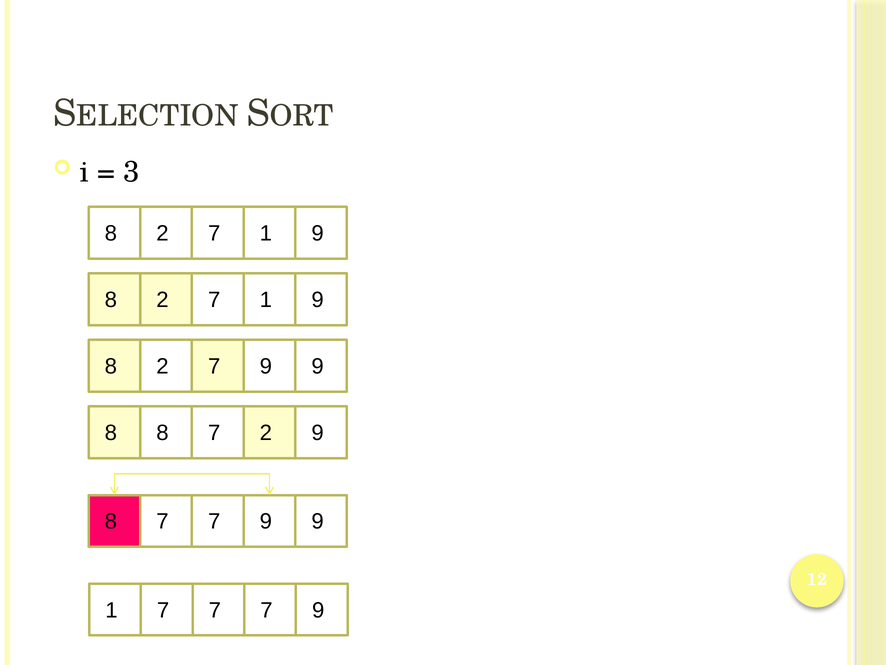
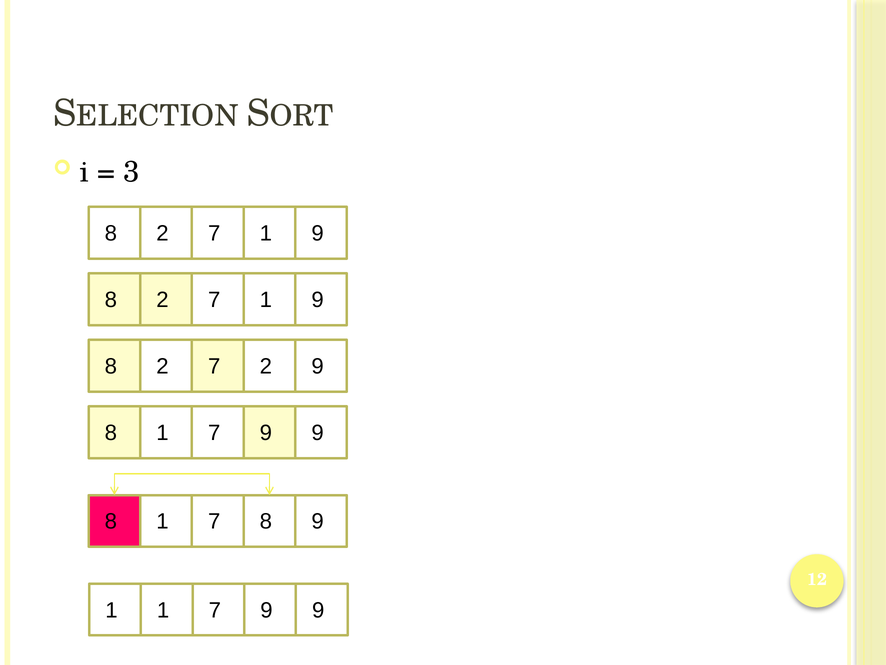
2 7 9: 9 -> 2 (266, 366)
8: 8 -> 1 (162, 433)
2: 2 -> 9 (266, 433)
7: 7 -> 1 (162, 521)
9: 9 -> 8 (266, 521)
1 7: 7 -> 1 (163, 610)
7: 7 -> 9 (266, 610)
